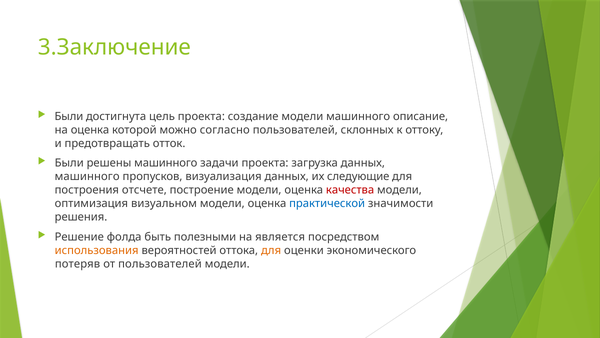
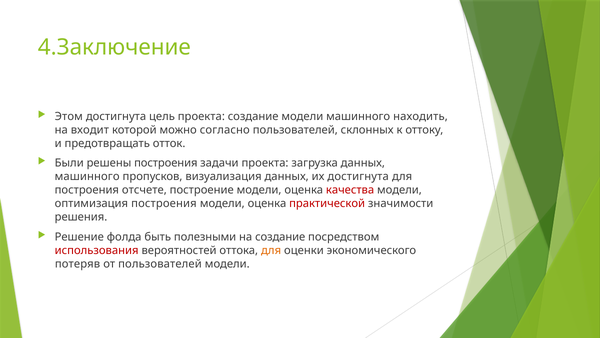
3.Заключение: 3.Заключение -> 4.Заключение (114, 47)
Были: Были -> Этом (69, 116)
описание: описание -> находить (420, 116)
на оценка: оценка -> входит (90, 130)
решены машинного: машинного -> построения (166, 163)
их следующие: следующие -> достигнута (358, 176)
оптимизация визуальном: визуальном -> построения (164, 203)
практической colour: blue -> red (327, 203)
на является: является -> создание (280, 237)
использования colour: orange -> red (97, 250)
